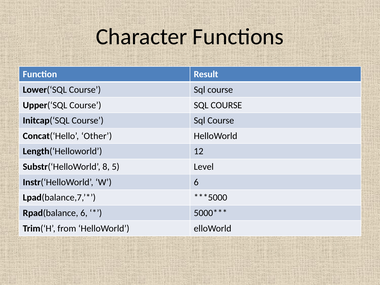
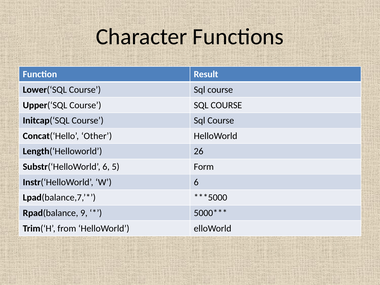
12: 12 -> 26 (199, 151)
Substr(‘HelloWorld 8: 8 -> 6 (106, 167)
Level: Level -> Form (204, 167)
Rpad(balance 6: 6 -> 9 (84, 213)
